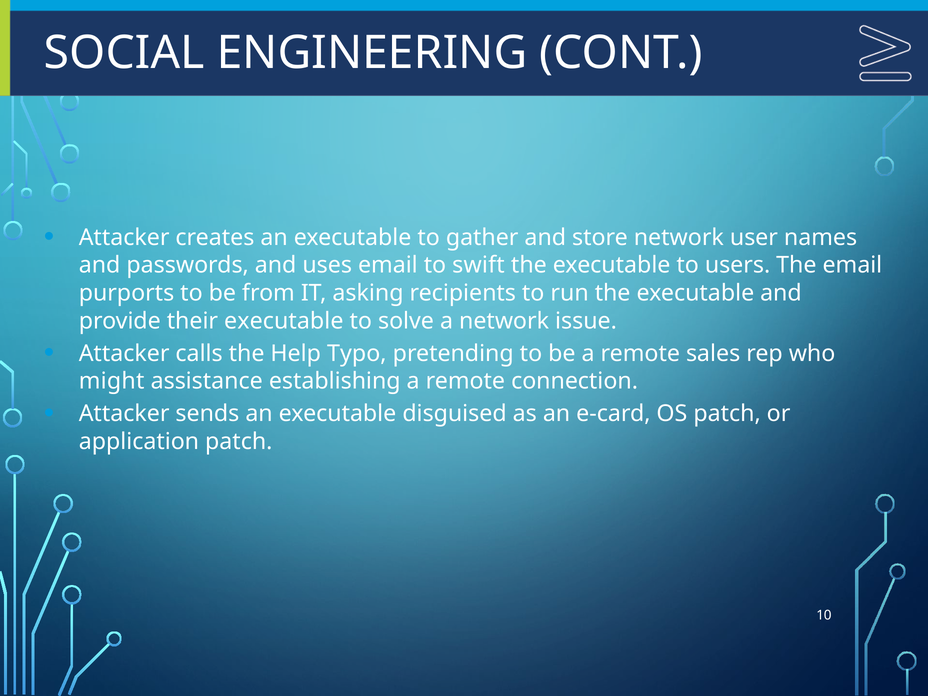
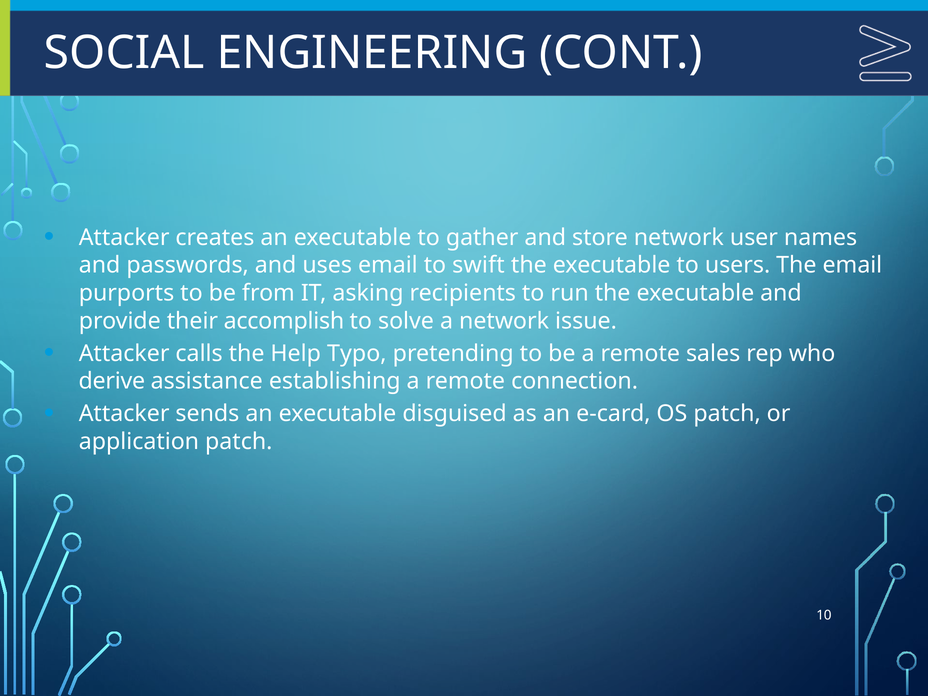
their executable: executable -> accomplish (284, 321)
might: might -> derive (112, 381)
